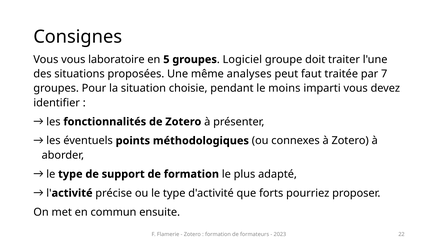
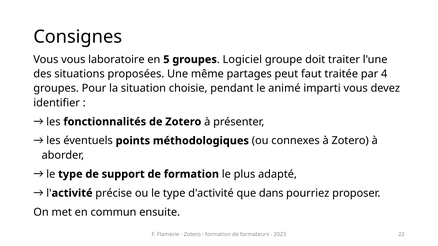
analyses: analyses -> partages (249, 74)
7: 7 -> 4 (384, 74)
moins: moins -> animé (284, 88)
forts: forts -> dans (271, 193)
